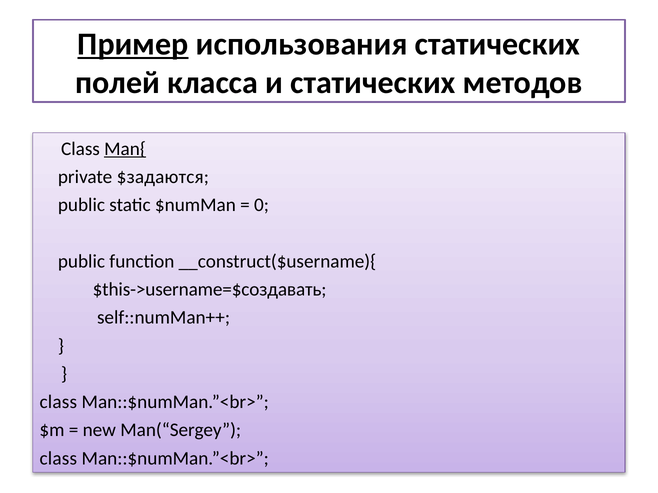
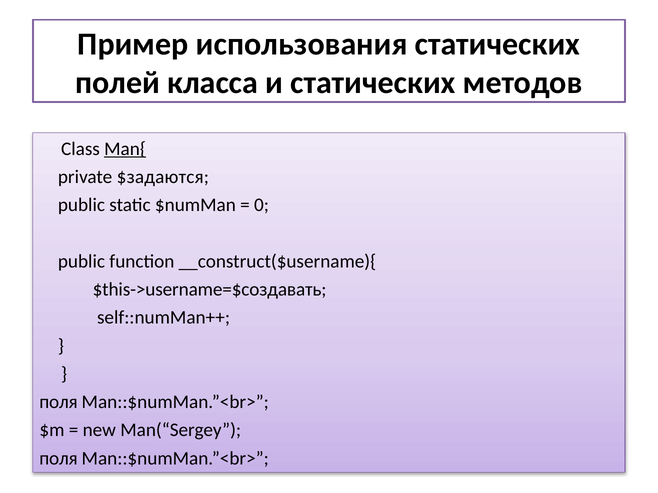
Пример underline: present -> none (133, 44)
class: class -> поля (59, 402)
class: class -> поля (59, 459)
